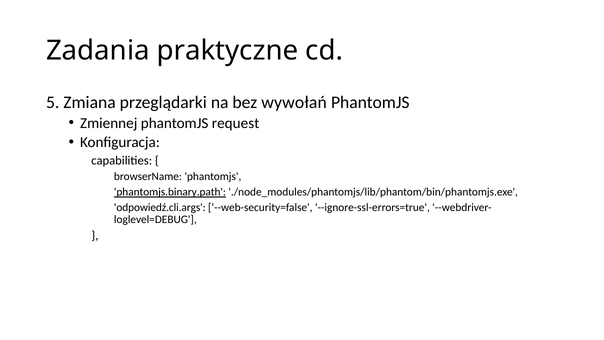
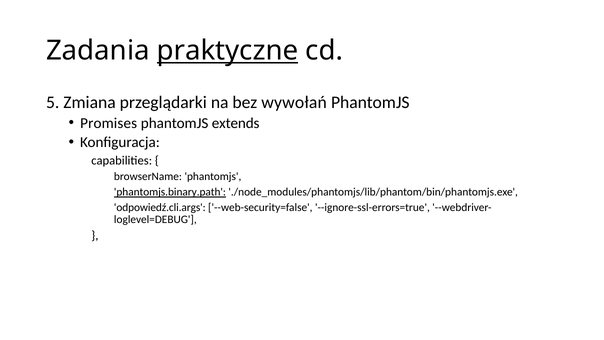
praktyczne underline: none -> present (228, 51)
Zmiennej: Zmiennej -> Promises (109, 123)
request: request -> extends (236, 123)
